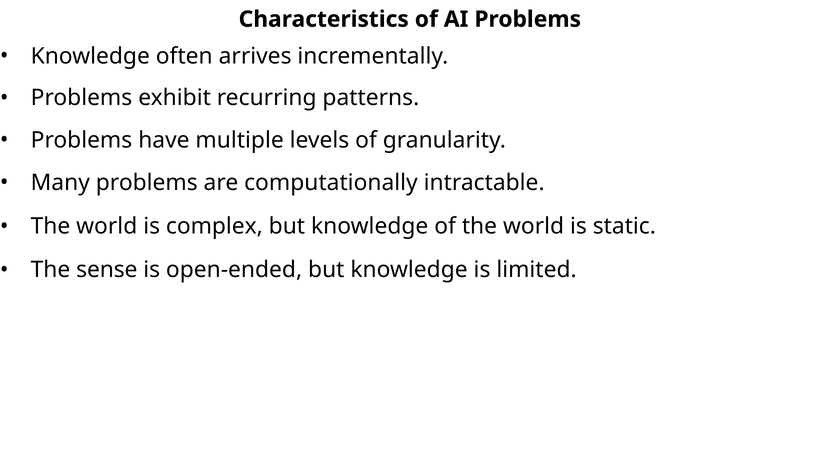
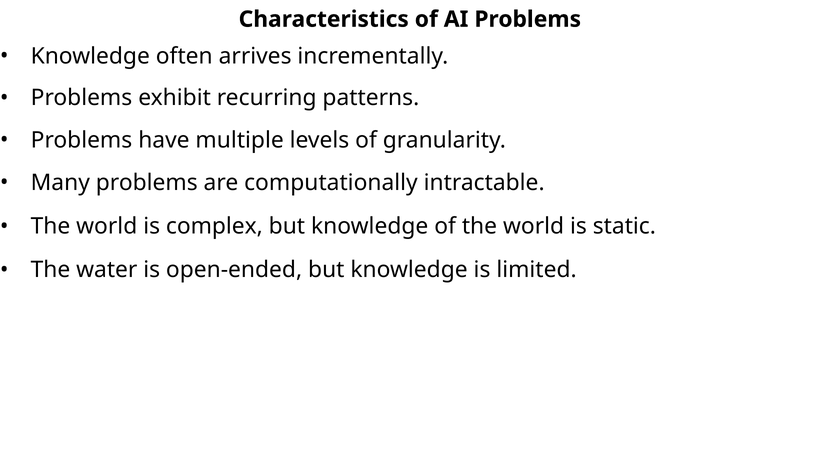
sense: sense -> water (107, 270)
